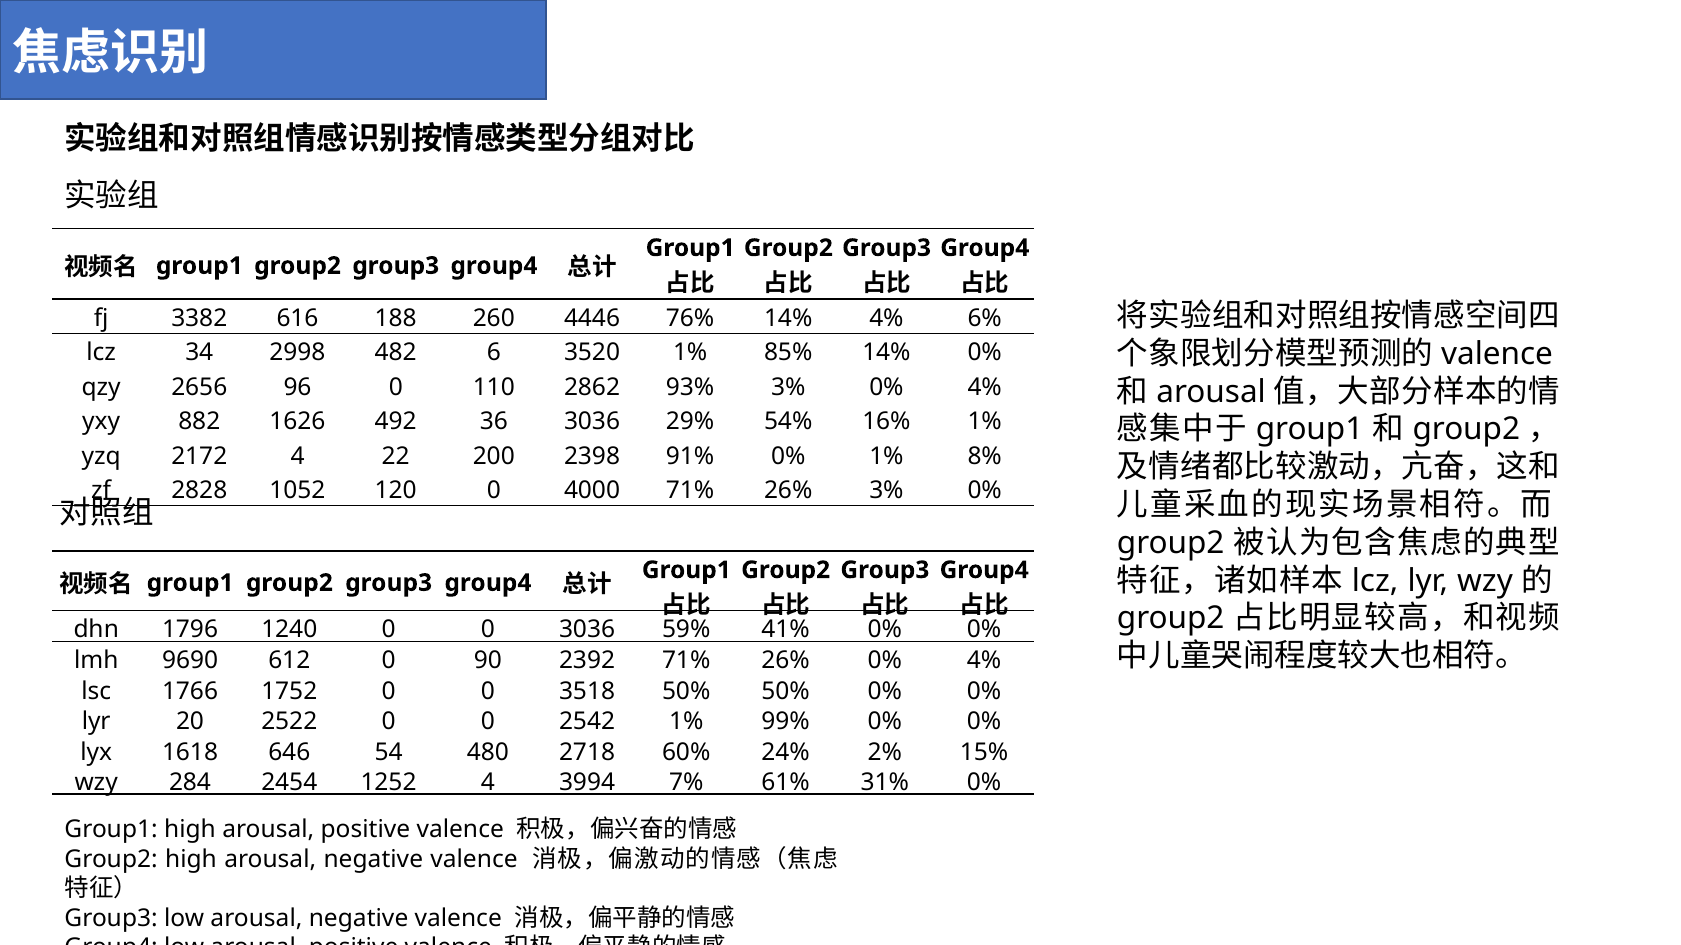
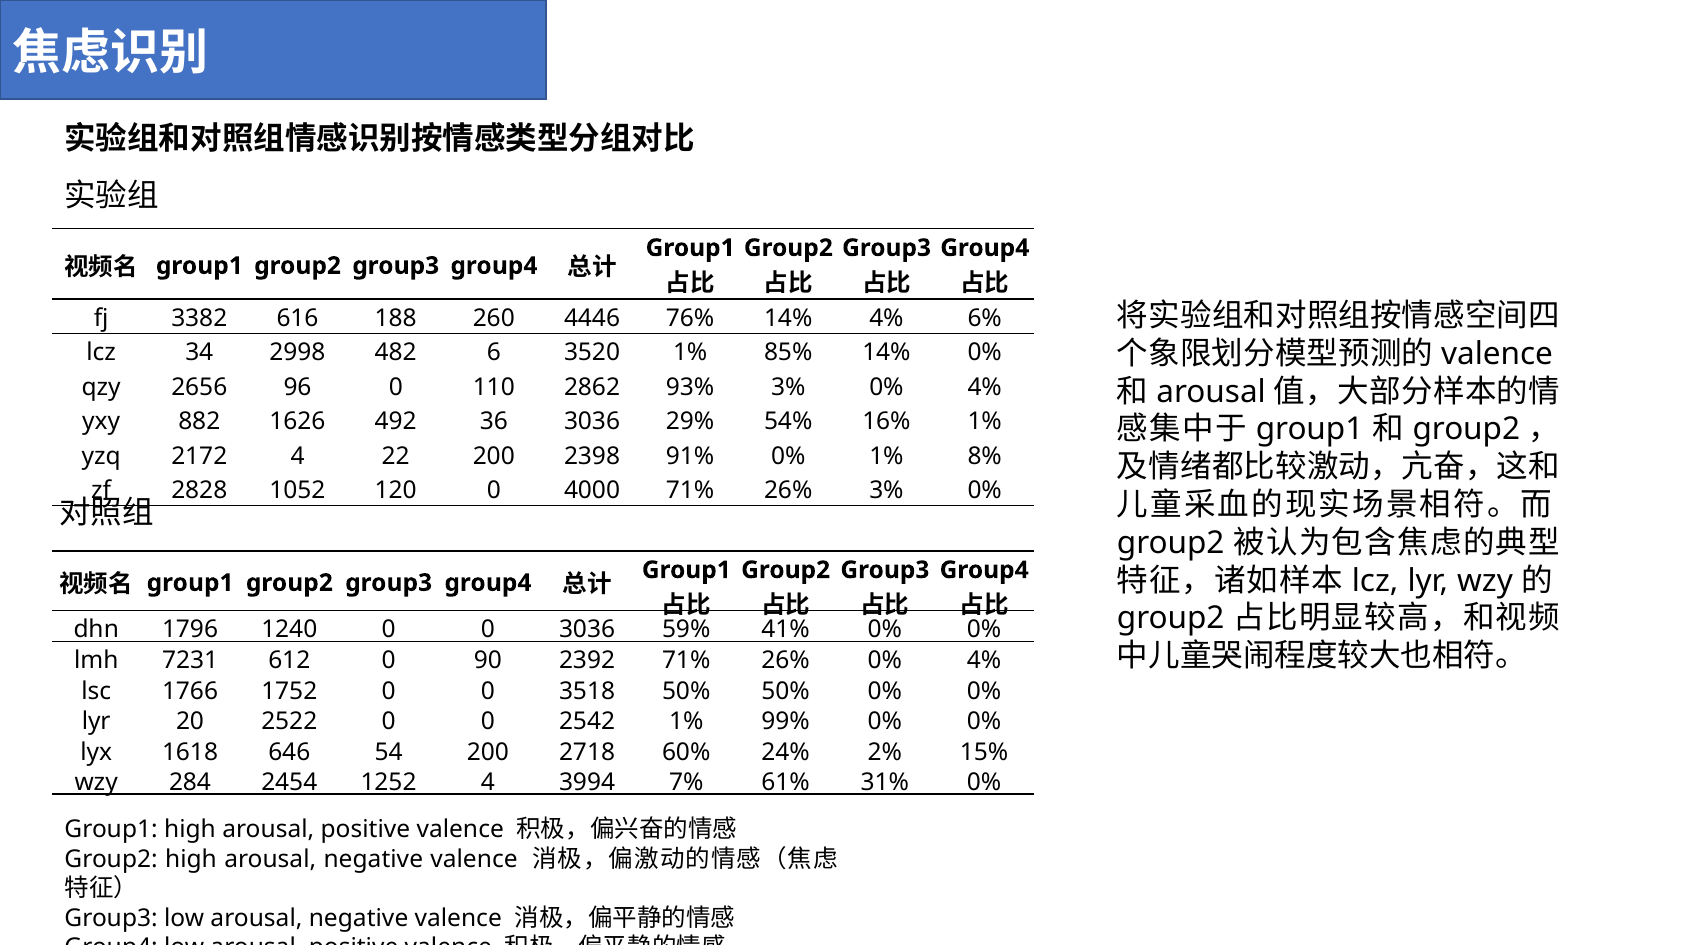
9690: 9690 -> 7231 (190, 661)
54 480: 480 -> 200 (488, 752)
